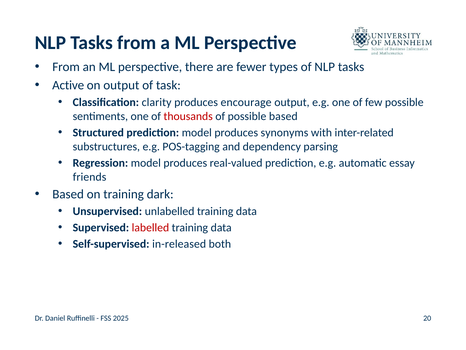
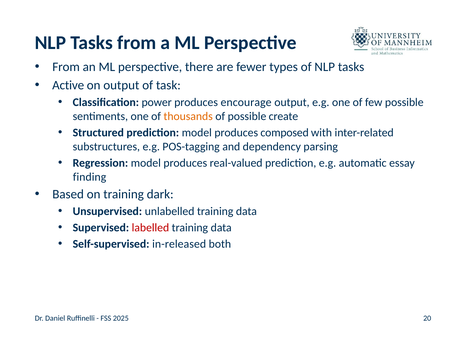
clarity: clarity -> power (157, 102)
thousands colour: red -> orange (188, 116)
possible based: based -> create (283, 116)
synonyms: synonyms -> composed (285, 132)
friends: friends -> finding (90, 177)
